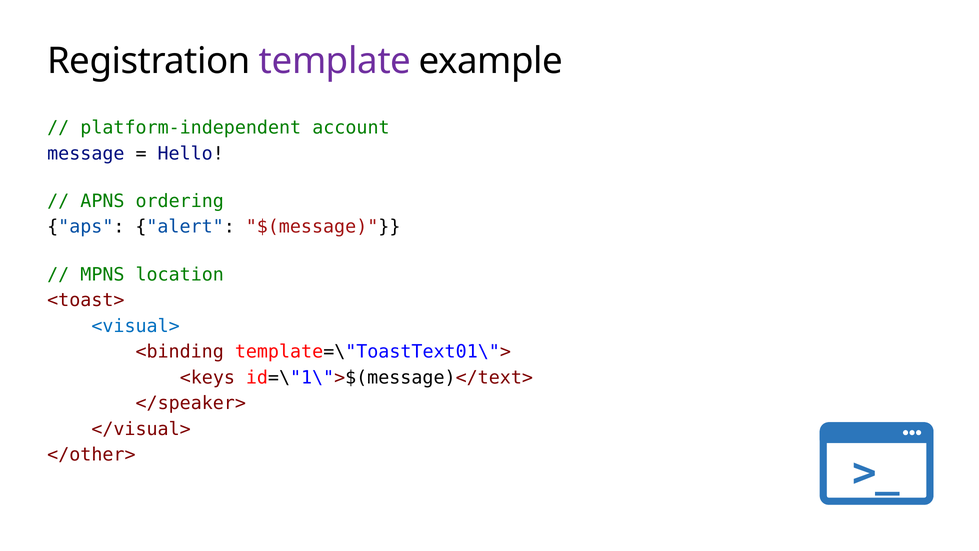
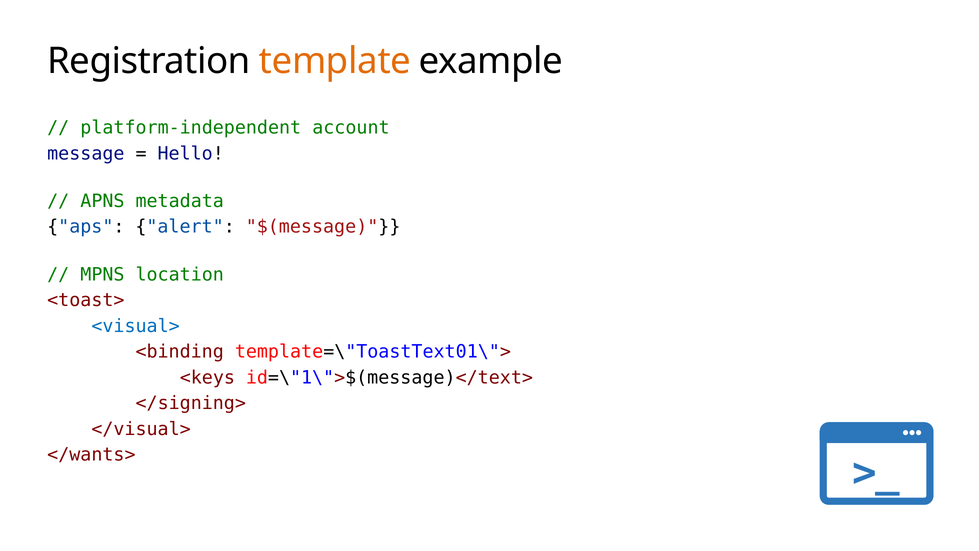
template colour: purple -> orange (335, 61)
ordering: ordering -> metadata (180, 201)
</speaker>: </speaker> -> </signing> (191, 403)
</other>: </other> -> </wants> (91, 454)
